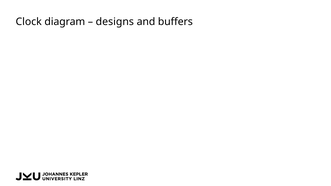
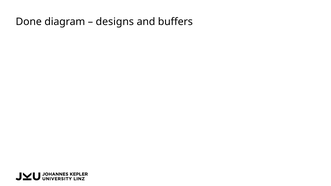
Clock: Clock -> Done (29, 22)
